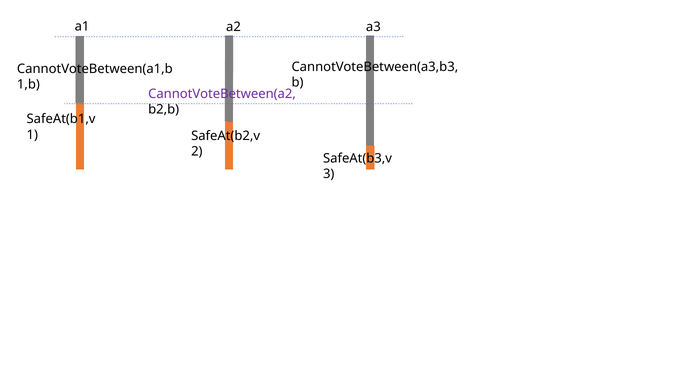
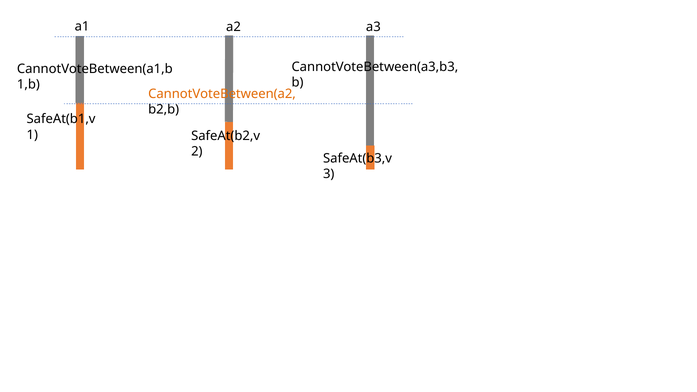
CannotVoteBetween(a2 colour: purple -> orange (222, 94)
